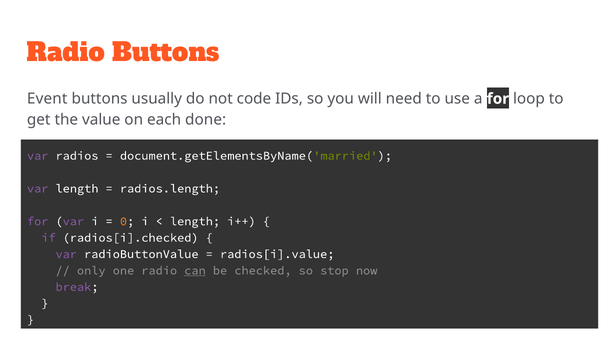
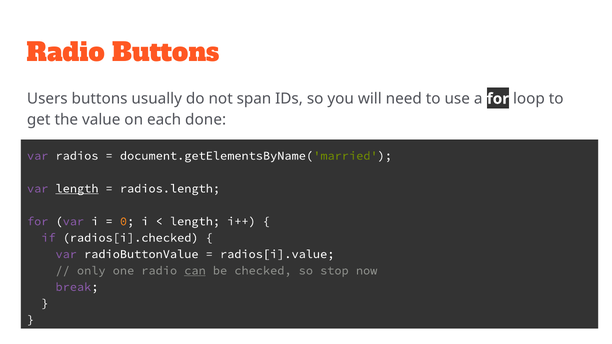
Event: Event -> Users (47, 99)
code: code -> span (254, 99)
length underline: none -> present (77, 189)
